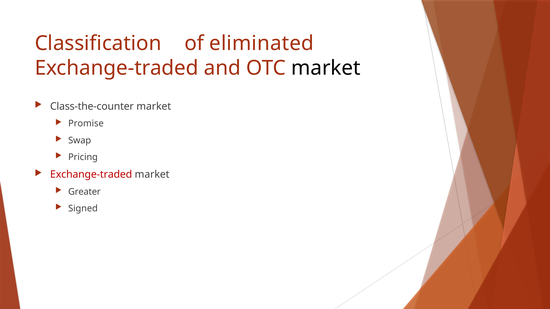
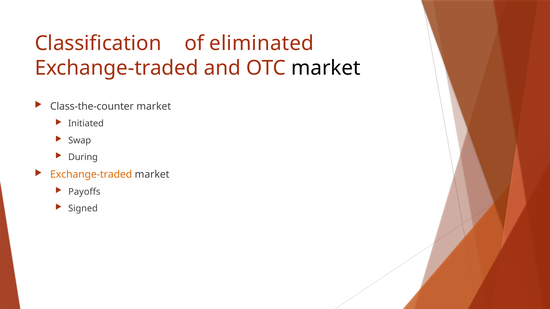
Promise: Promise -> Initiated (86, 124)
Pricing: Pricing -> During (83, 157)
Exchange-traded colour: red -> orange (91, 175)
Greater: Greater -> Payoffs (84, 192)
